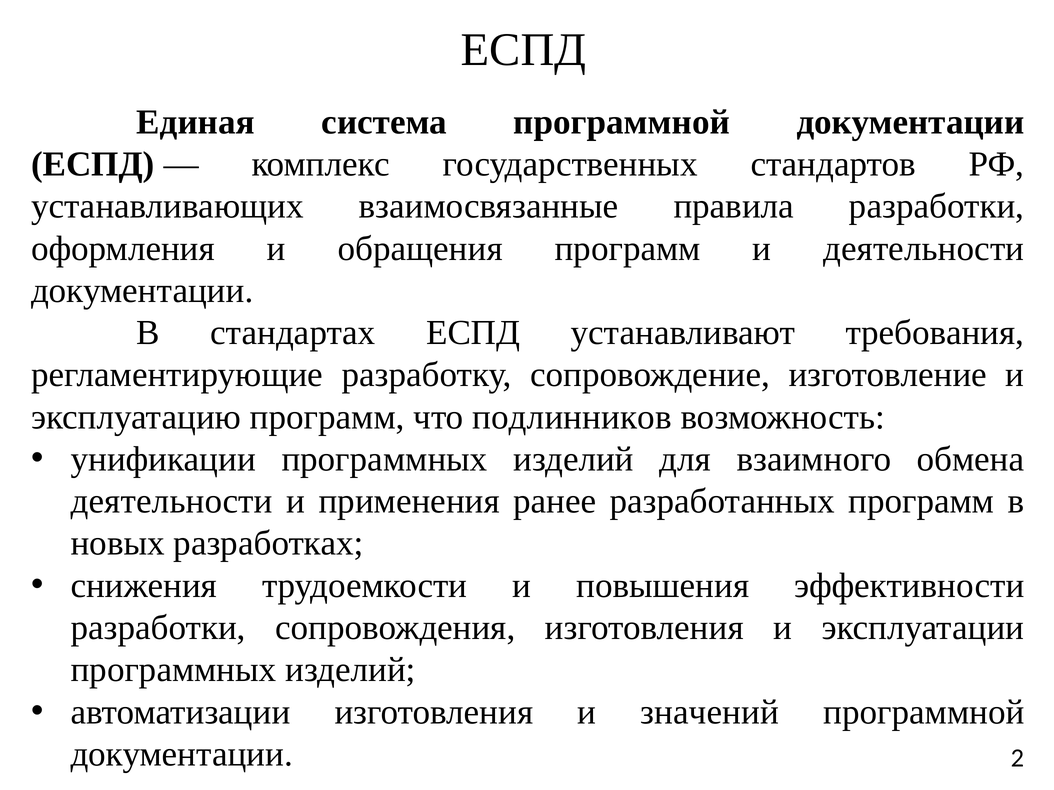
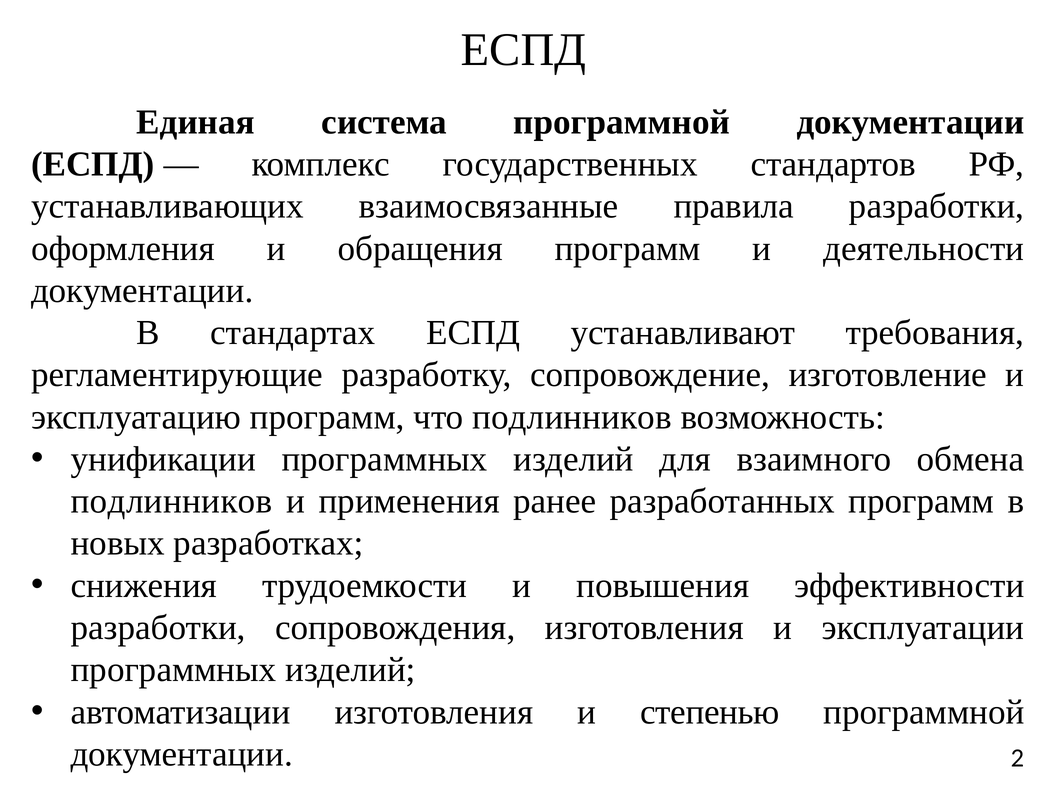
деятельности: деятельности -> подлинников (172, 502)
значений: значений -> степенью (710, 712)
